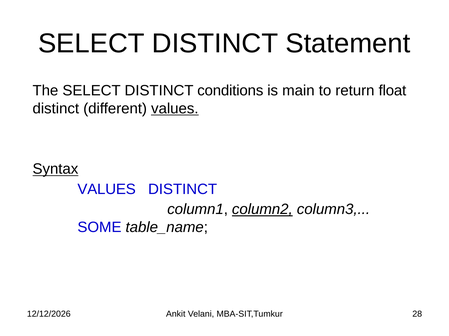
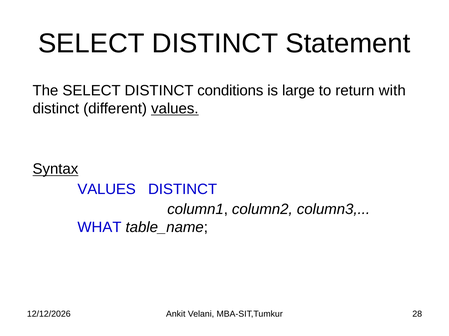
main: main -> large (298, 91)
float: float -> with (392, 91)
column2 underline: present -> none (262, 210)
SOME: SOME -> WHAT (99, 228)
